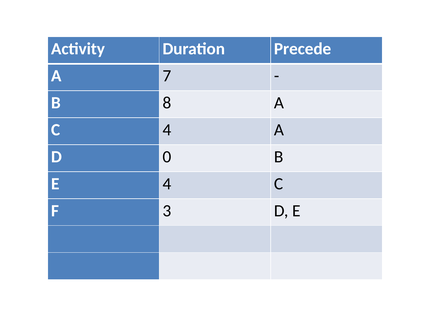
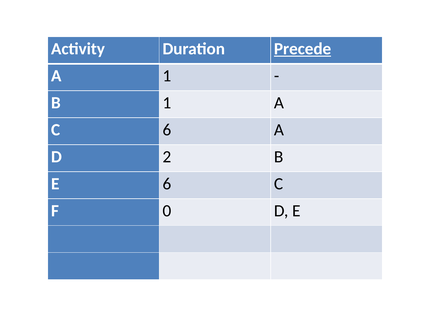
Precede underline: none -> present (303, 49)
A 7: 7 -> 1 (167, 76)
B 8: 8 -> 1 (167, 103)
C 4: 4 -> 6 (167, 130)
0: 0 -> 2 (167, 157)
E 4: 4 -> 6 (167, 184)
3: 3 -> 0 (167, 211)
